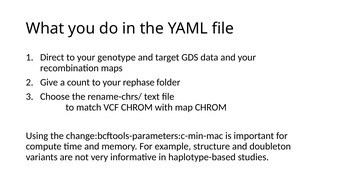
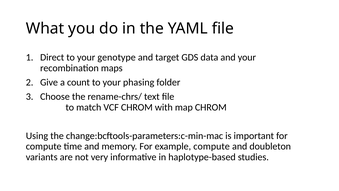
rephase: rephase -> phasing (139, 82)
example structure: structure -> compute (212, 146)
